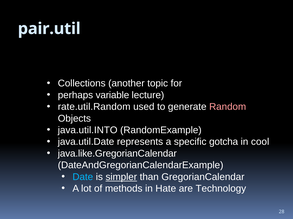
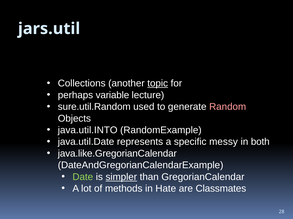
pair.util: pair.util -> jars.util (49, 29)
topic underline: none -> present (158, 84)
rate.util.Random: rate.util.Random -> sure.util.Random (94, 107)
gotcha: gotcha -> messy (224, 142)
cool: cool -> both (260, 142)
Date colour: light blue -> light green (83, 177)
Technology: Technology -> Classmates (221, 189)
